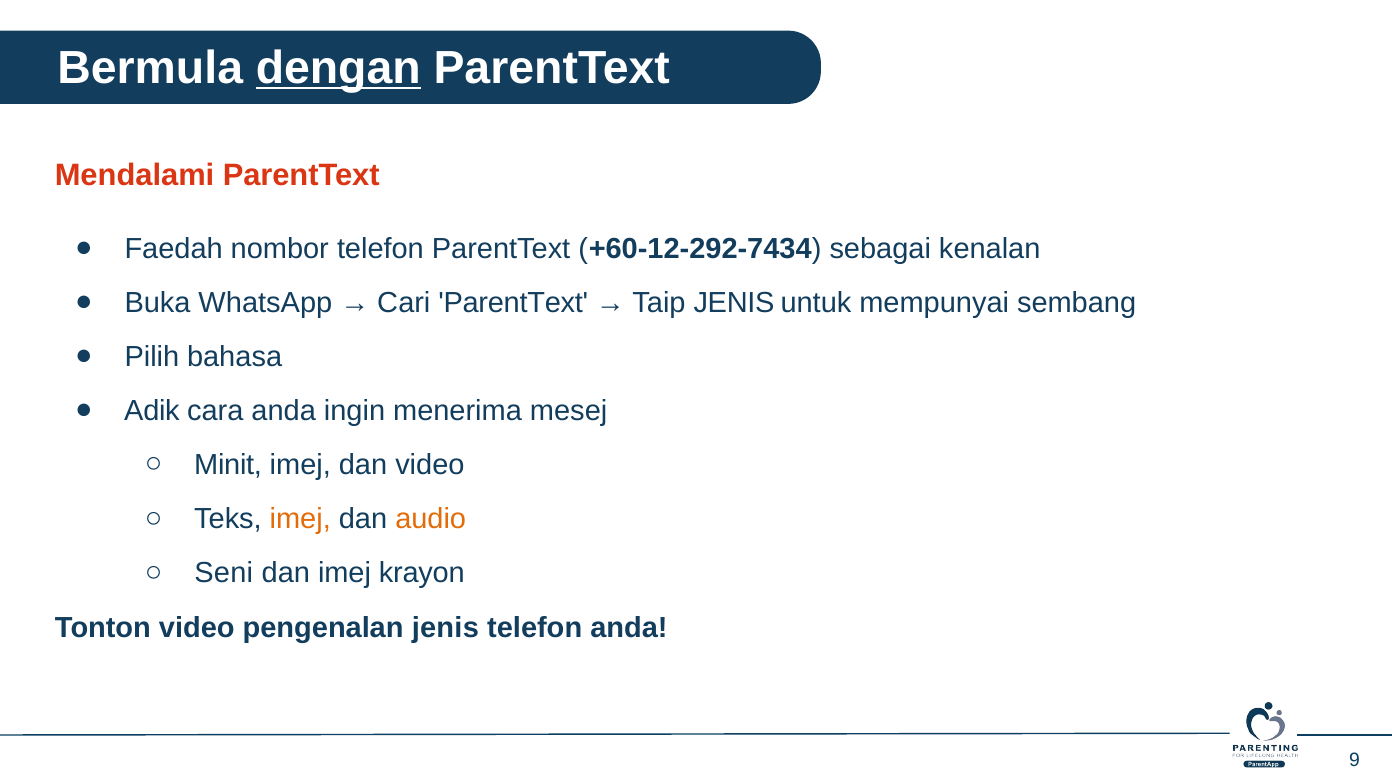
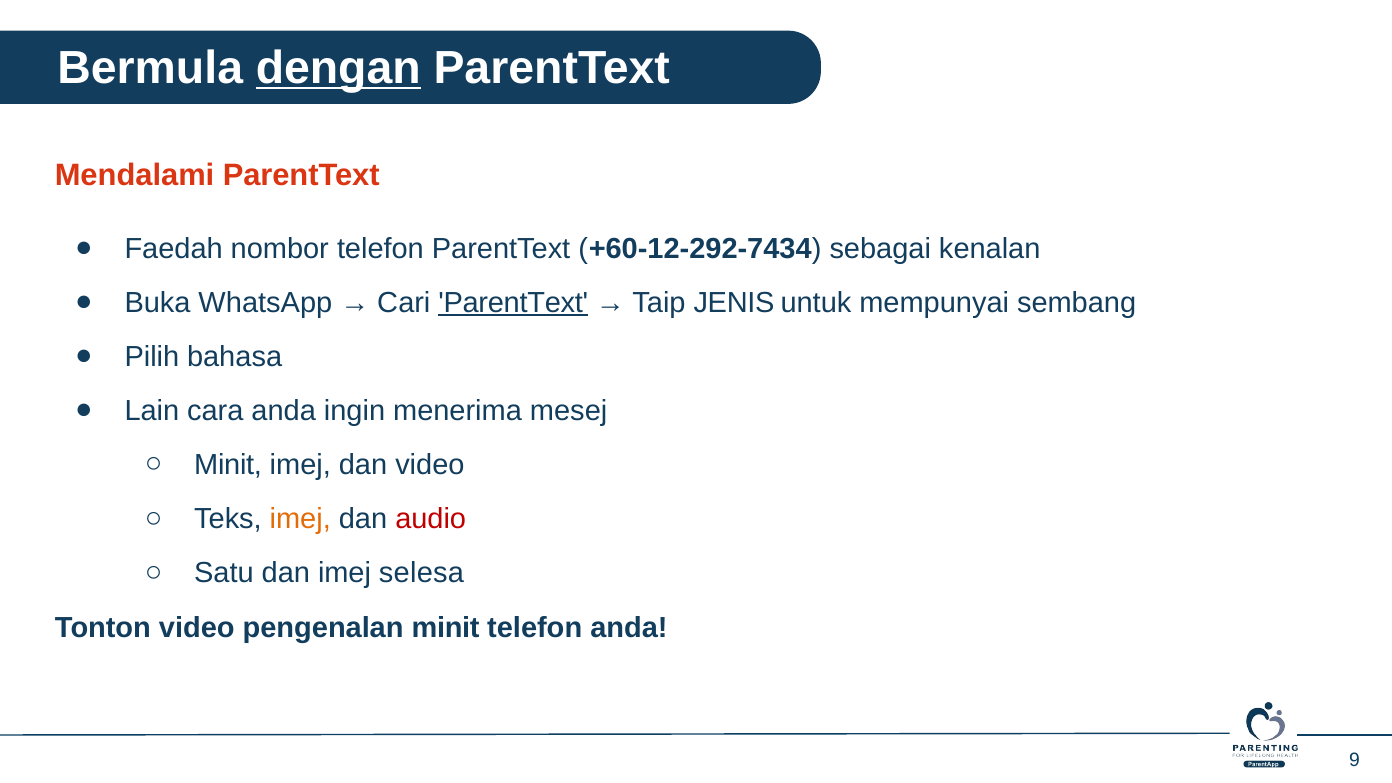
ParentText underline: none -> present (513, 303)
Adik: Adik -> Lain (152, 411)
audio colour: orange -> red (431, 519)
Seni: Seni -> Satu (224, 573)
krayon: krayon -> selesa (422, 573)
pengenalan jenis: jenis -> minit (446, 628)
